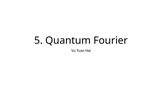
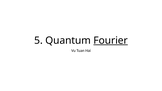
Fourier underline: none -> present (111, 40)
